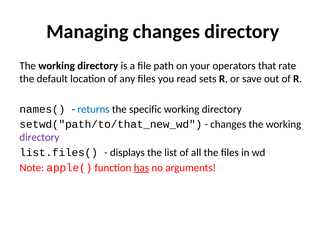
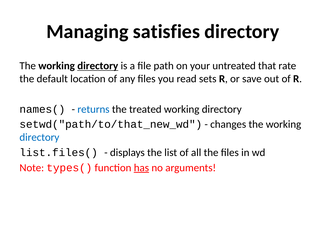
Managing changes: changes -> satisfies (166, 32)
directory underline: none -> present (98, 66)
operators: operators -> untreated (234, 66)
specific: specific -> treated (145, 109)
directory colour: purple -> blue (39, 138)
apple(: apple( -> types( (69, 168)
